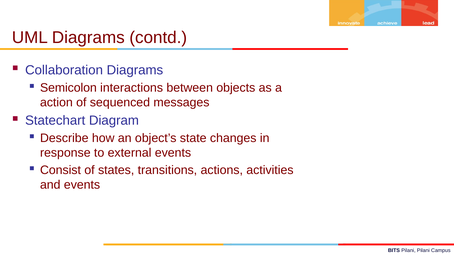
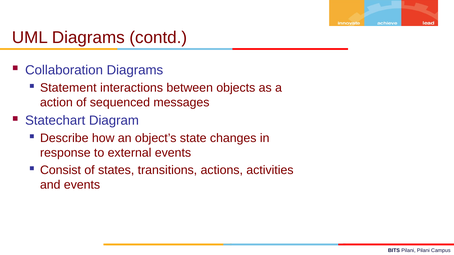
Semicolon: Semicolon -> Statement (68, 88)
